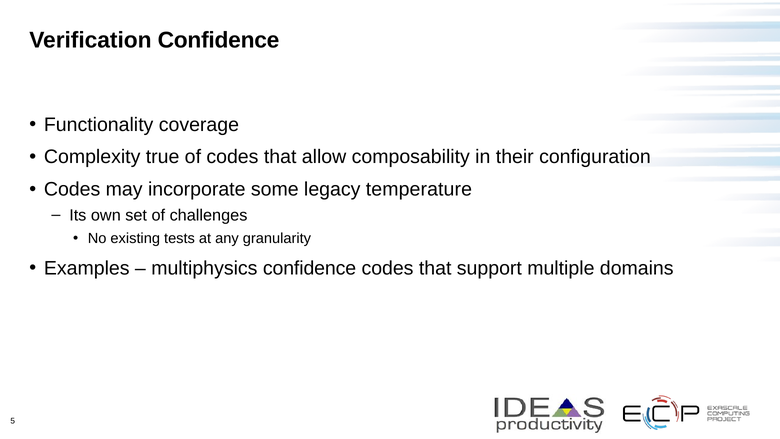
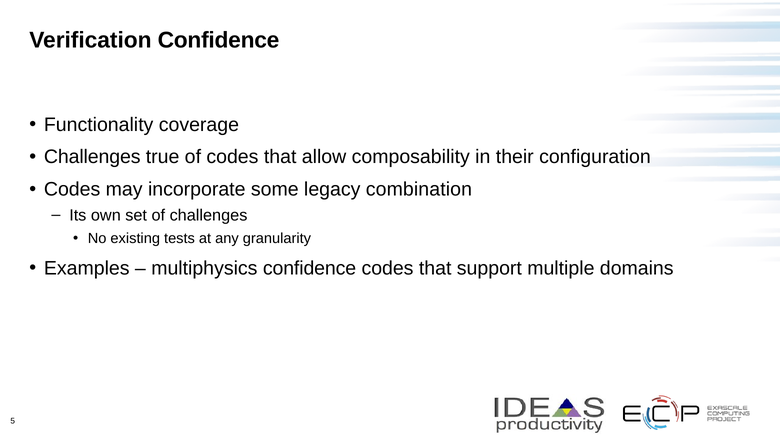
Complexity: Complexity -> Challenges (92, 157)
temperature: temperature -> combination (419, 189)
